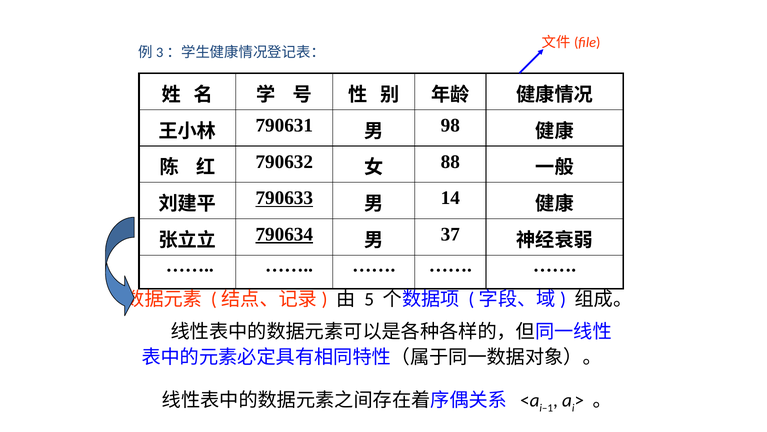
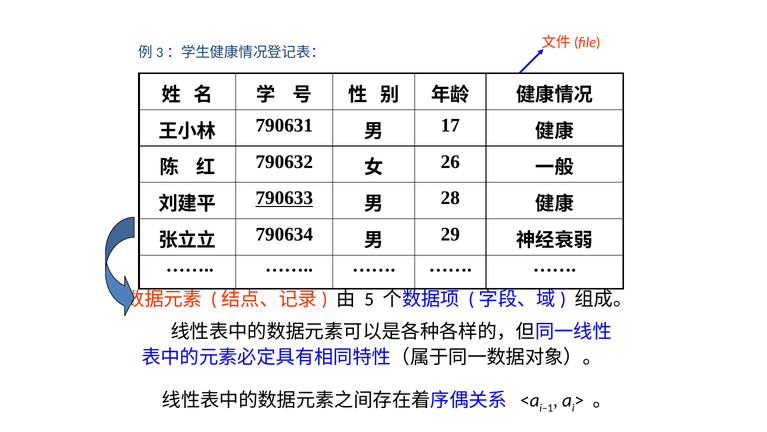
98: 98 -> 17 (450, 125)
88: 88 -> 26 (450, 162)
14: 14 -> 28 (450, 198)
790634 underline: present -> none (284, 234)
37: 37 -> 29 (450, 234)
